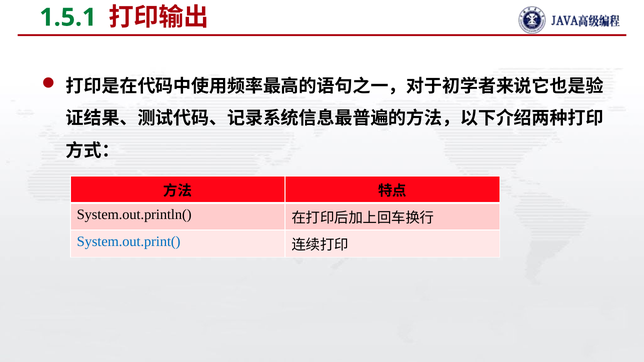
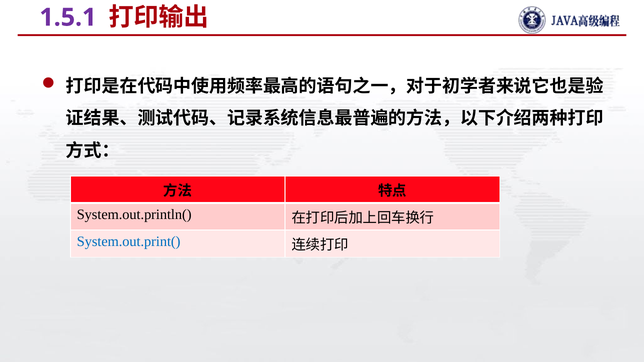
1.5.1 colour: green -> purple (68, 17)
